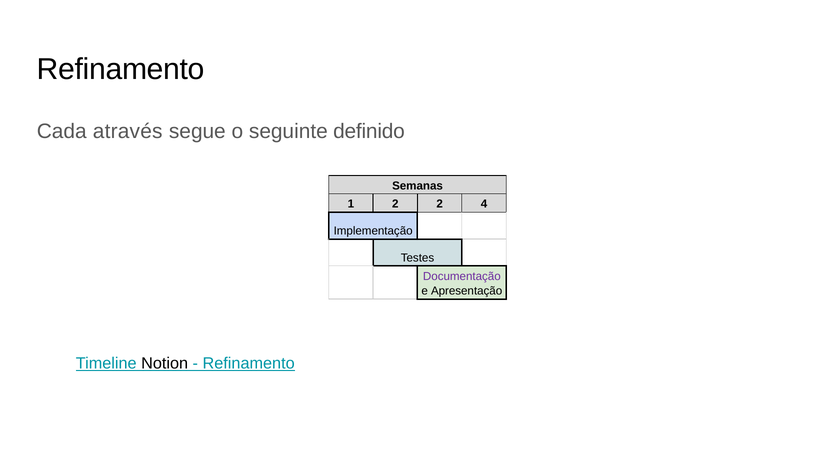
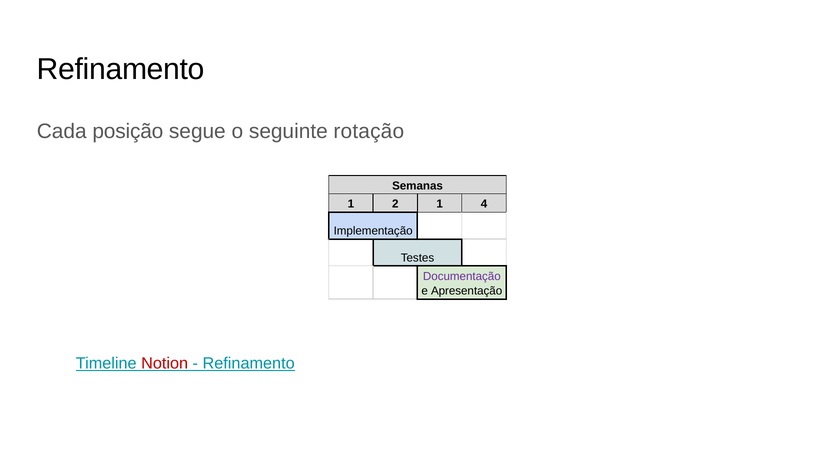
através: através -> posição (128, 131)
definido: definido -> rotação (369, 131)
2 2: 2 -> 1 (440, 204)
Notion colour: black -> red (165, 363)
